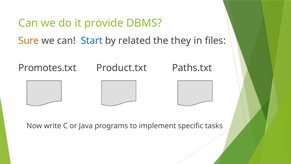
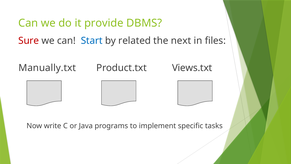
Sure colour: orange -> red (29, 41)
they: they -> next (181, 41)
Promotes.txt: Promotes.txt -> Manually.txt (47, 68)
Paths.txt: Paths.txt -> Views.txt (192, 68)
